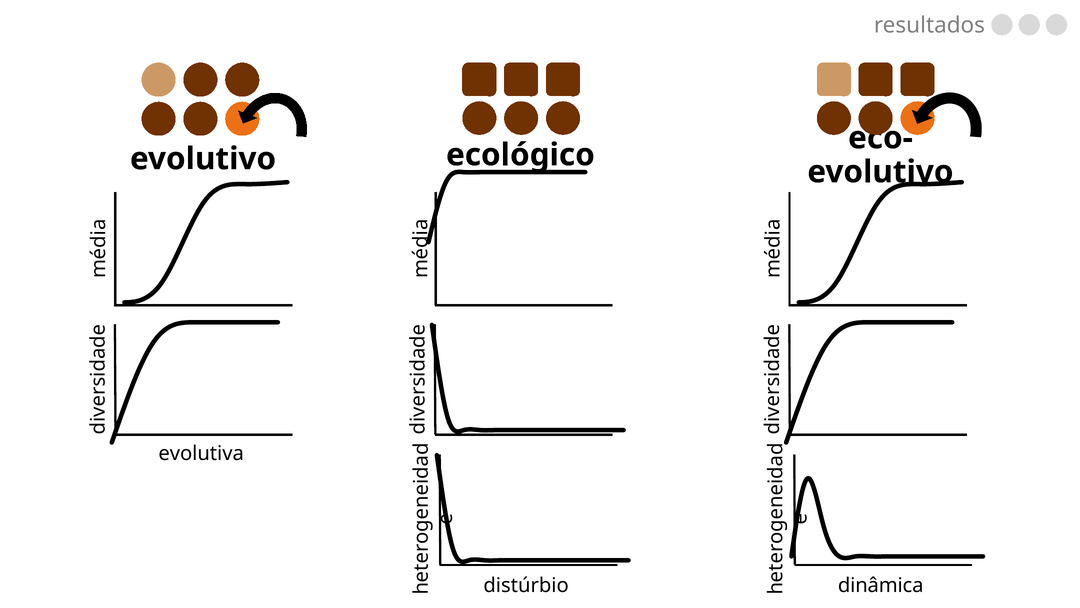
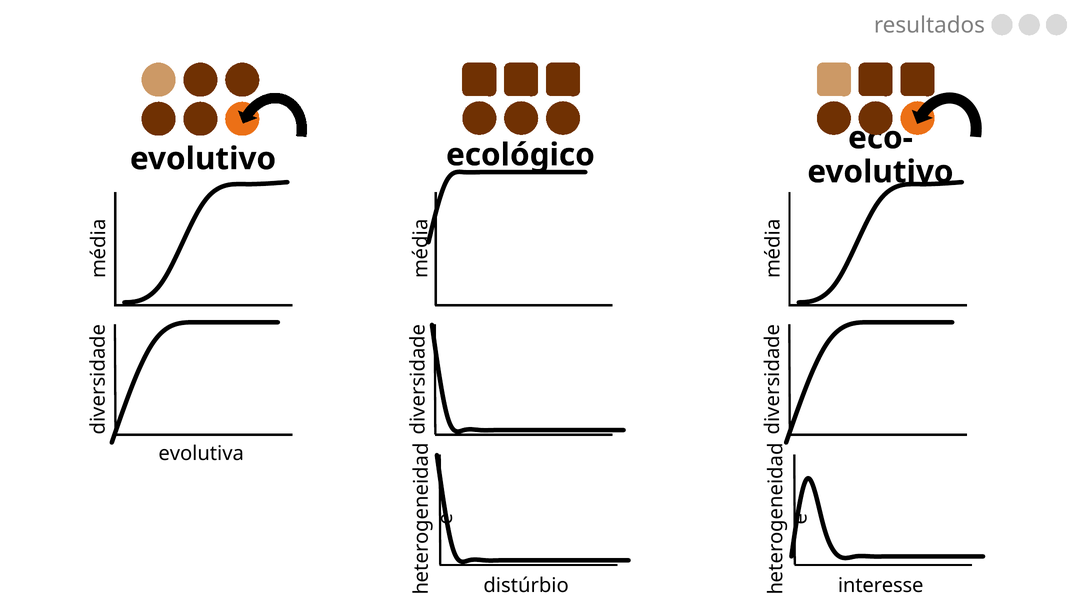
dinâmica: dinâmica -> interesse (881, 585)
